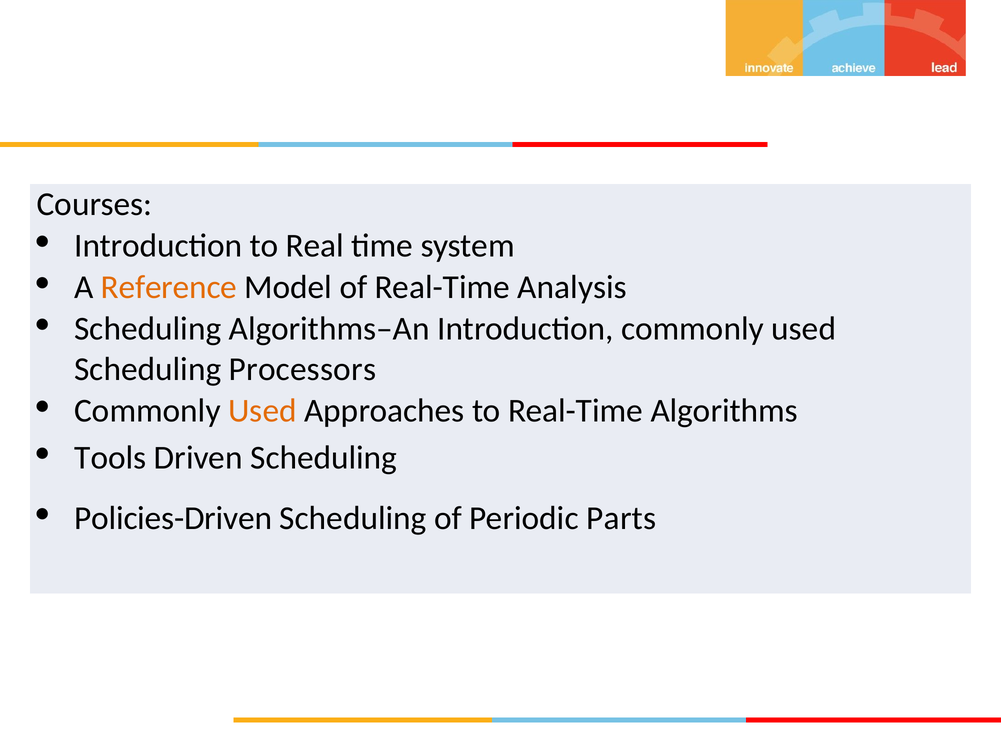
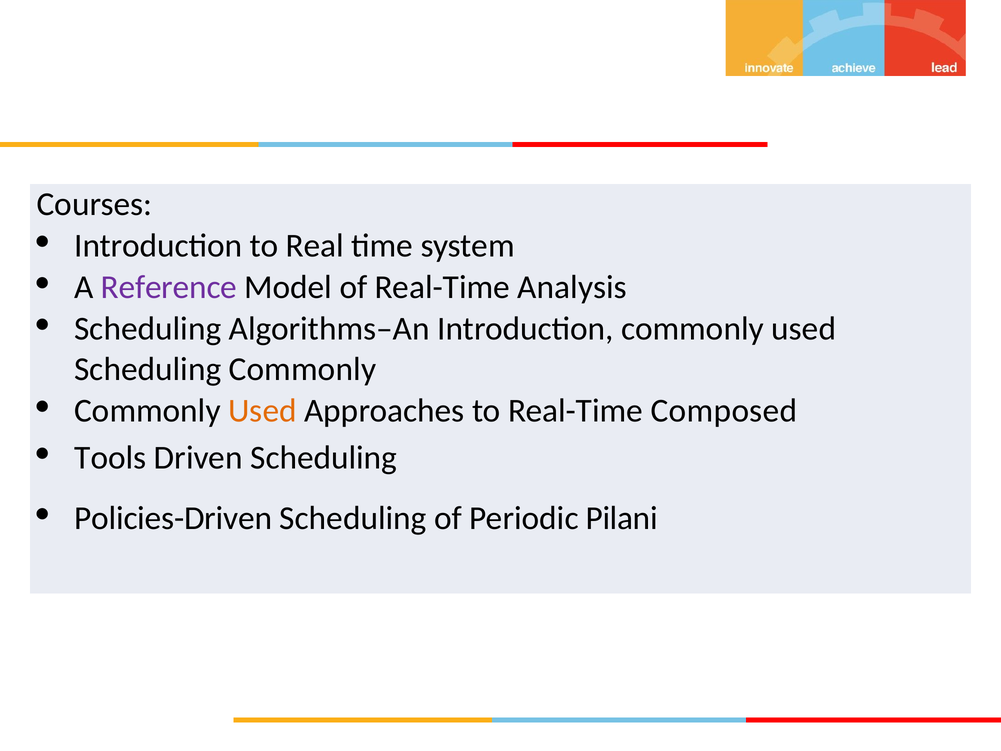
Reference colour: orange -> purple (169, 287)
Scheduling Processors: Processors -> Commonly (302, 369)
Algorithms: Algorithms -> Composed (724, 411)
Parts: Parts -> Pilani (622, 518)
